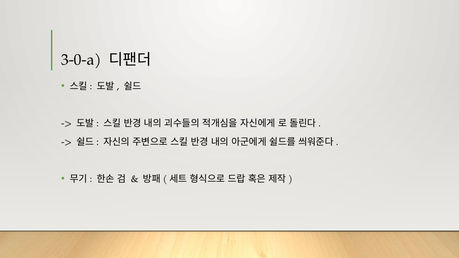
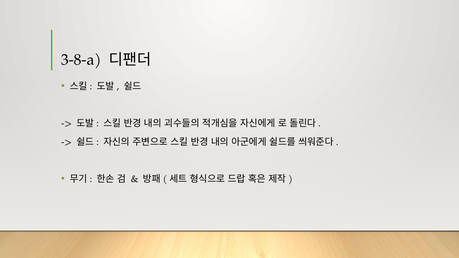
3-0-a: 3-0-a -> 3-8-a (81, 60)
